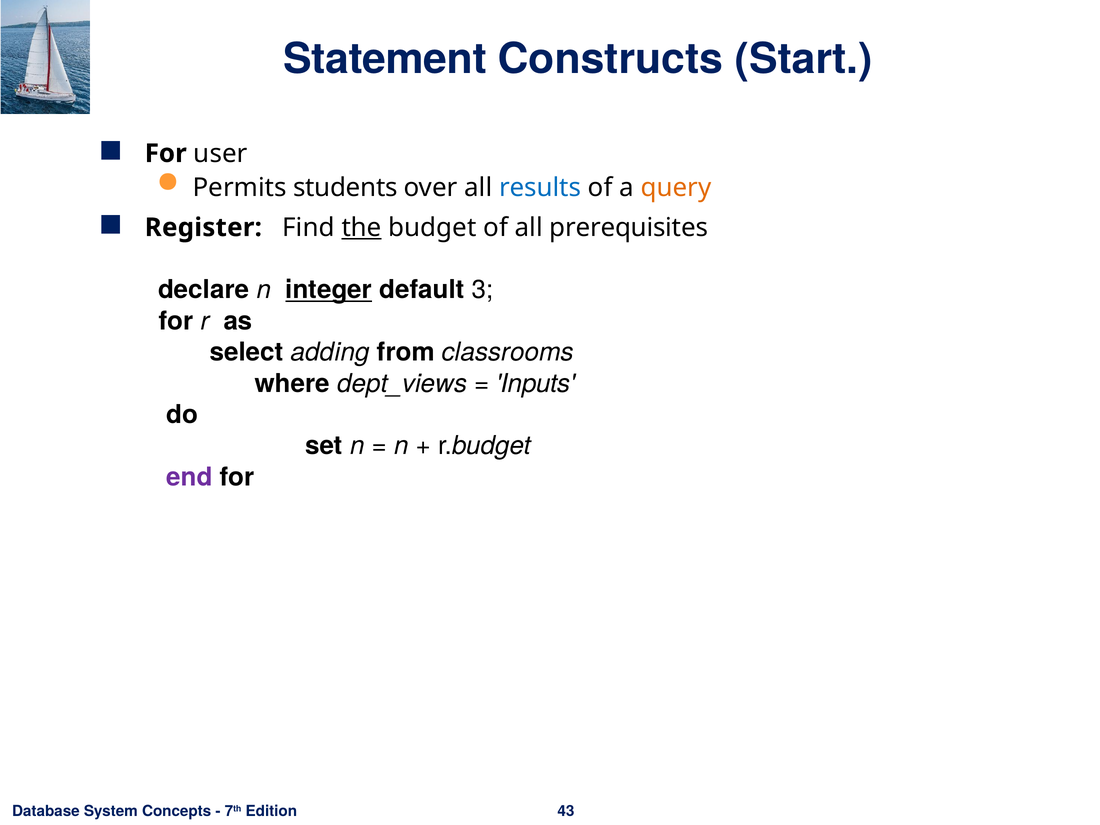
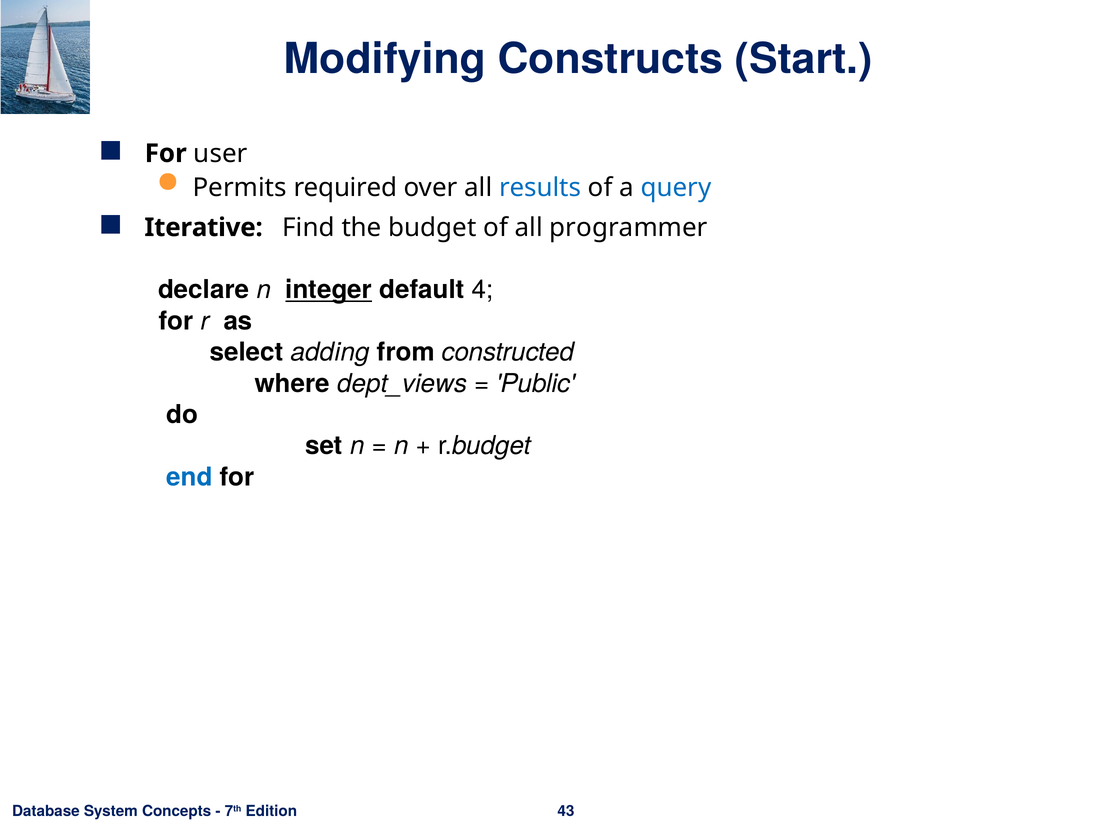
Statement: Statement -> Modifying (385, 59)
students: students -> required (345, 187)
query colour: orange -> blue (676, 187)
Register: Register -> Iterative (204, 228)
the underline: present -> none (362, 228)
prerequisites: prerequisites -> programmer (629, 228)
3: 3 -> 4 (483, 290)
classrooms: classrooms -> constructed (508, 352)
Inputs: Inputs -> Public (536, 383)
end colour: purple -> blue (189, 477)
